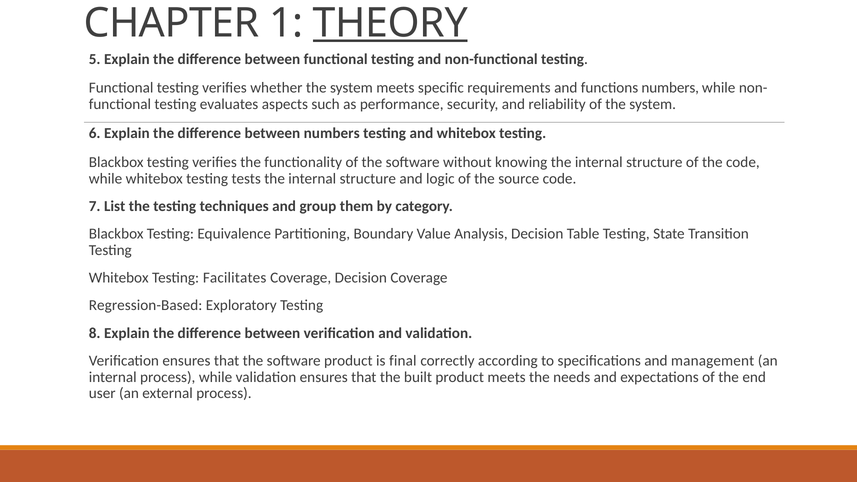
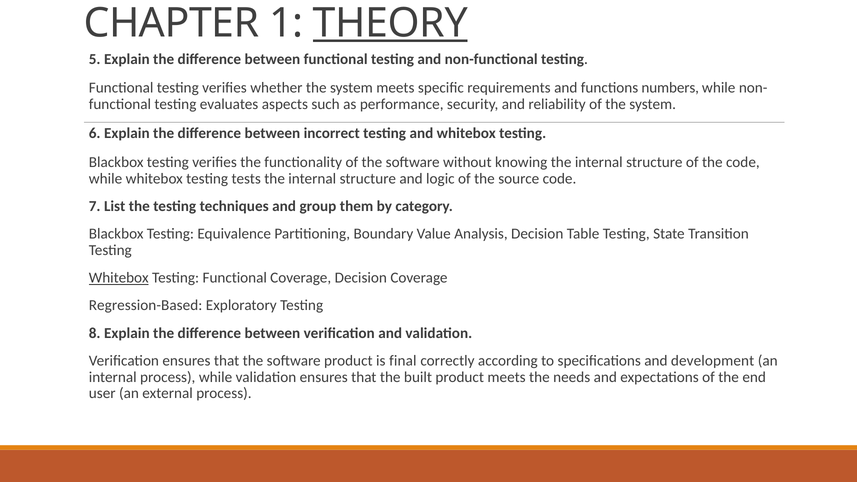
between numbers: numbers -> incorrect (332, 133)
Whitebox underline: none -> present (119, 278)
Facilitates: Facilitates -> Functional (235, 278)
management: management -> development (713, 361)
